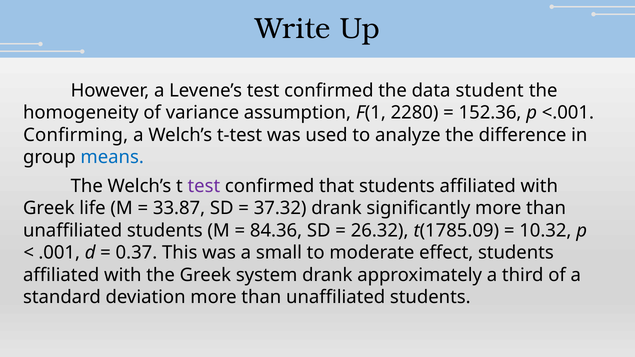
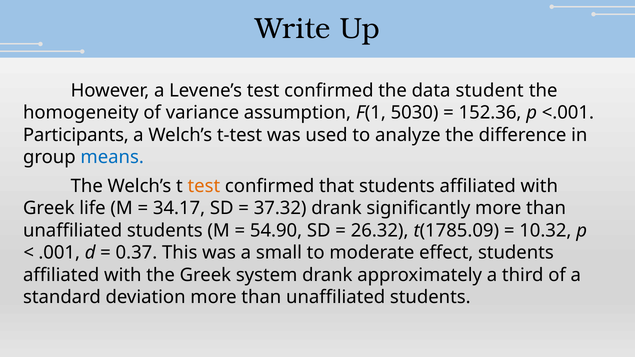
2280: 2280 -> 5030 (415, 113)
Confirming: Confirming -> Participants (76, 135)
test colour: purple -> orange (204, 186)
33.87: 33.87 -> 34.17 (179, 208)
84.36: 84.36 -> 54.90 (276, 231)
